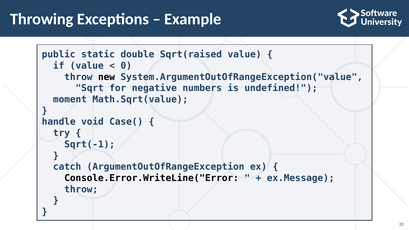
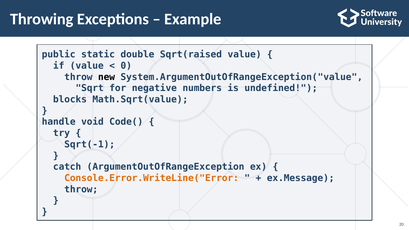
moment: moment -> blocks (70, 99)
Case(: Case( -> Code( (126, 122)
Console.Error.WriteLine("Error colour: black -> orange (152, 178)
